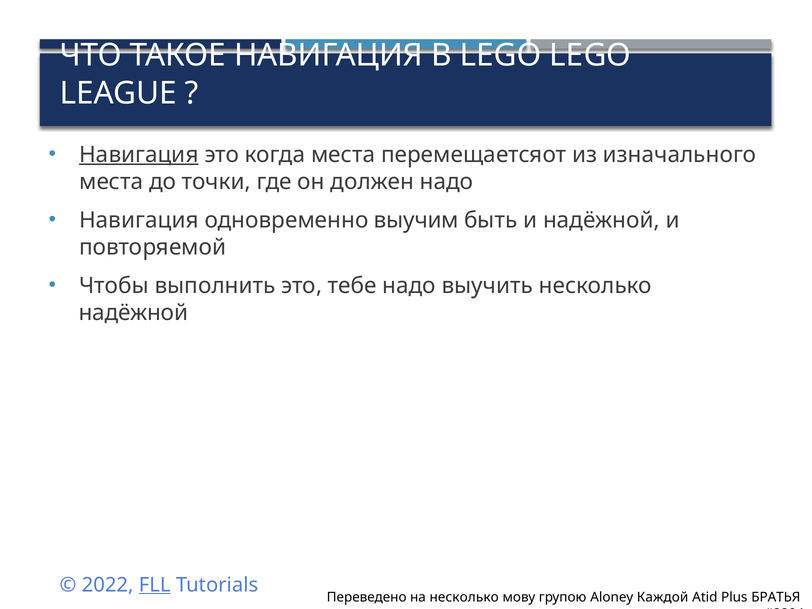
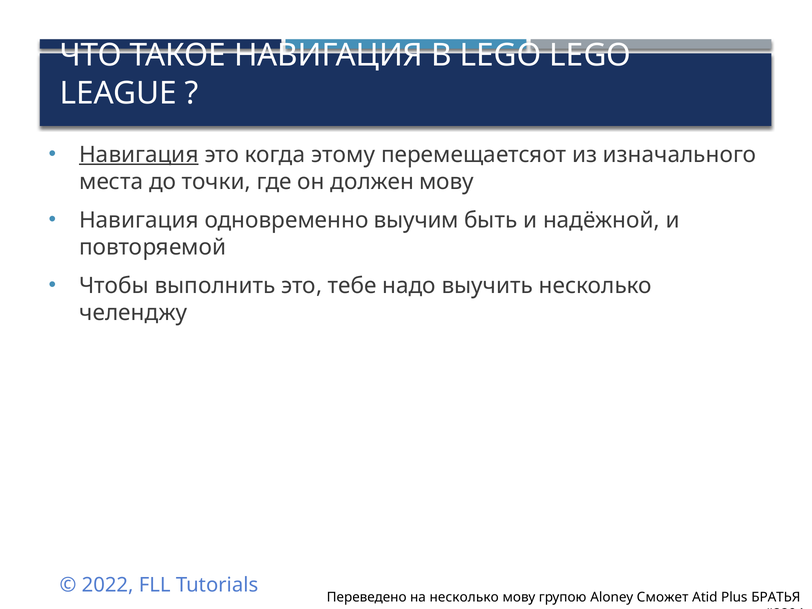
когда места: места -> этому (343, 155)
должен надо: надо -> мову (447, 182)
надёжной: надёжной -> челенджу (133, 313)
FLL underline: present -> none (155, 585)
Каждой: Каждой -> Сможет (663, 597)
